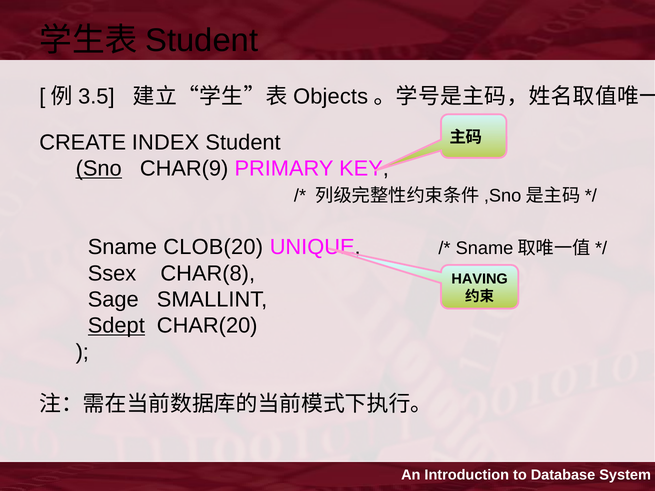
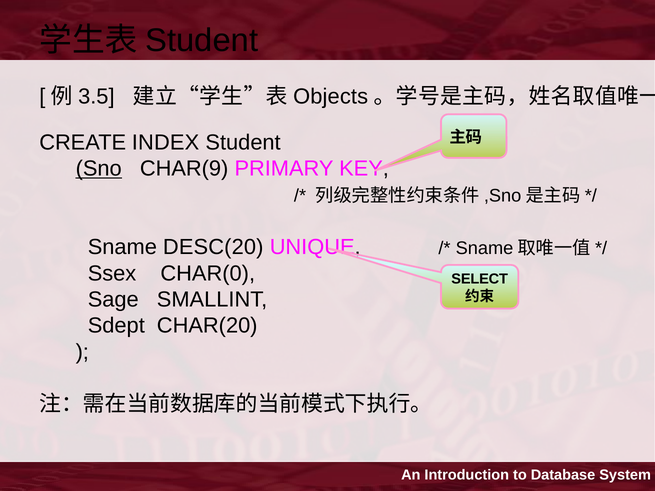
CLOB(20: CLOB(20 -> DESC(20 (213, 247)
CHAR(8: CHAR(8 -> CHAR(0 (208, 273)
HAVING: HAVING -> SELECT (480, 279)
Sdept underline: present -> none (116, 326)
